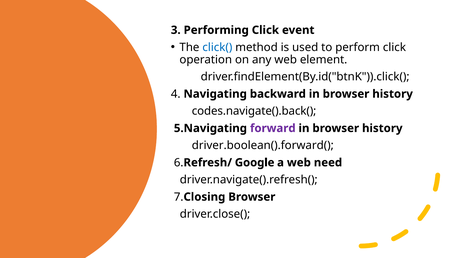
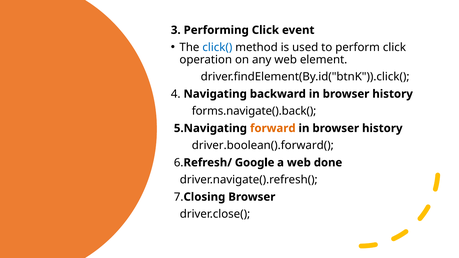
codes.navigate().back(: codes.navigate().back( -> forms.navigate().back( (254, 111)
forward colour: purple -> orange (273, 128)
need: need -> done (328, 163)
